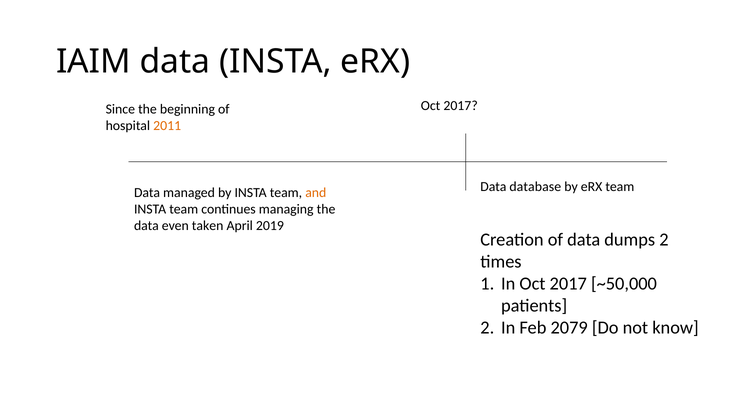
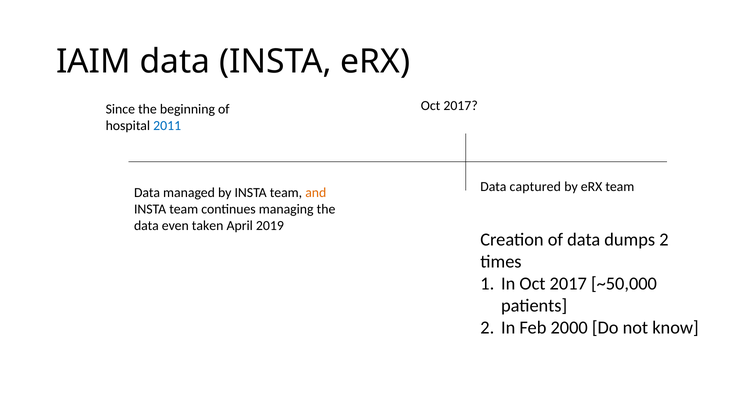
2011 colour: orange -> blue (167, 126)
database: database -> captured (535, 186)
2079: 2079 -> 2000 (569, 327)
